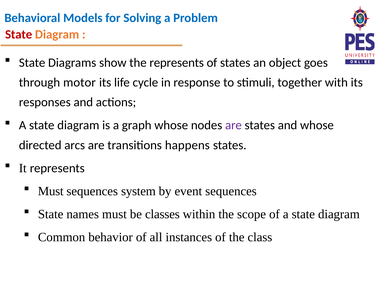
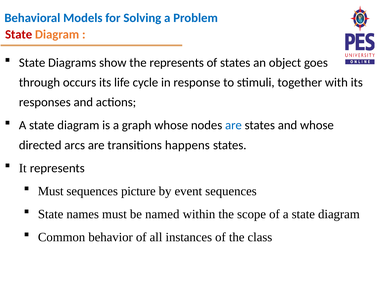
motor: motor -> occurs (80, 82)
are colour: purple -> blue (233, 125)
system: system -> picture (138, 191)
classes: classes -> named (162, 214)
